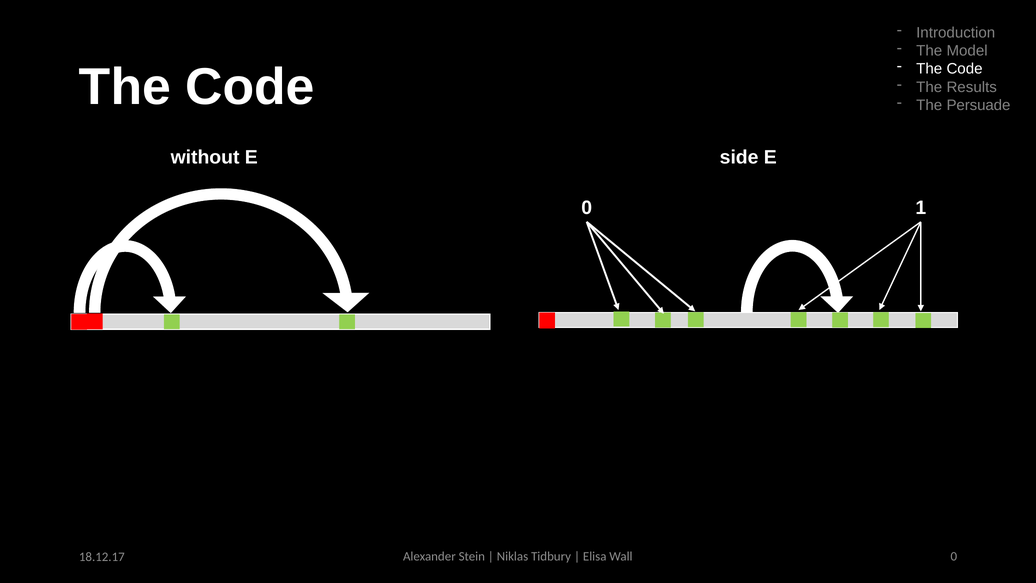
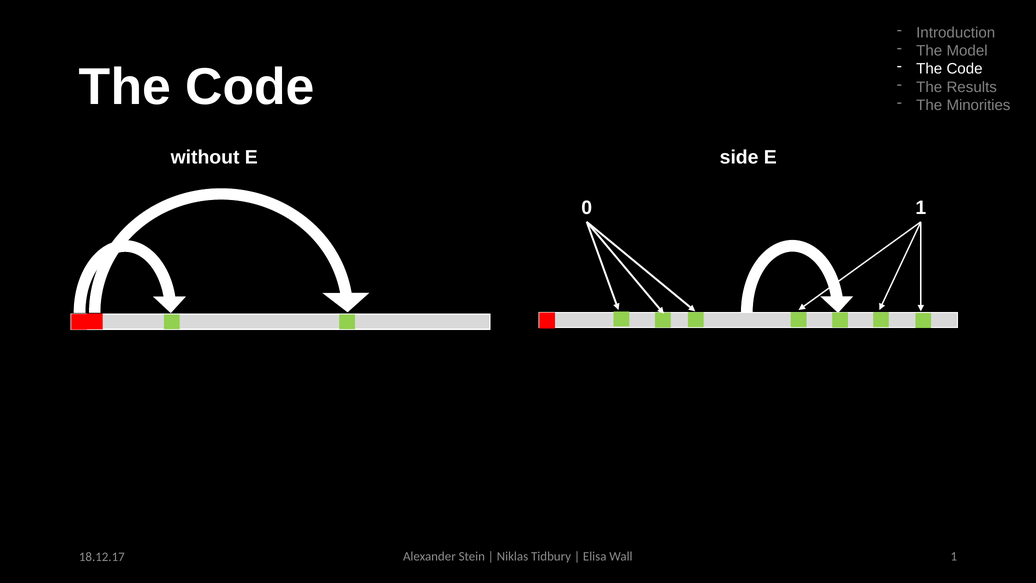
Persuade: Persuade -> Minorities (978, 105)
Wall 0: 0 -> 1 (954, 556)
